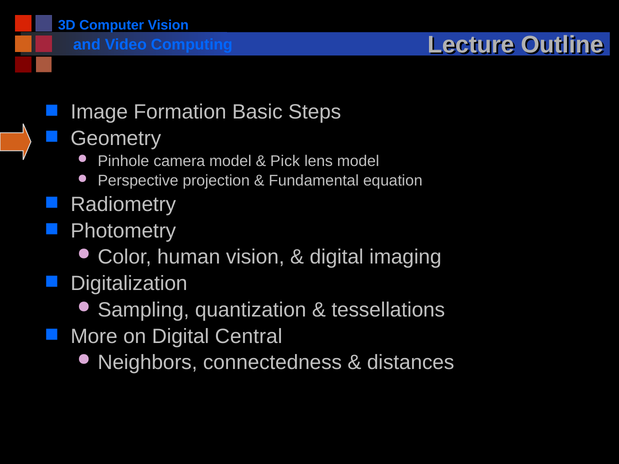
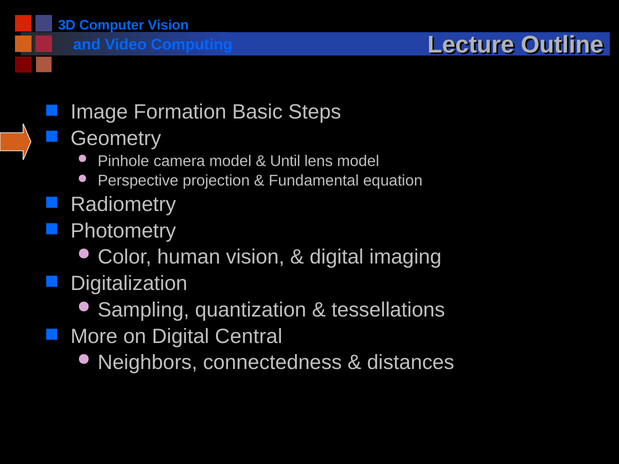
Pick: Pick -> Until (285, 161)
